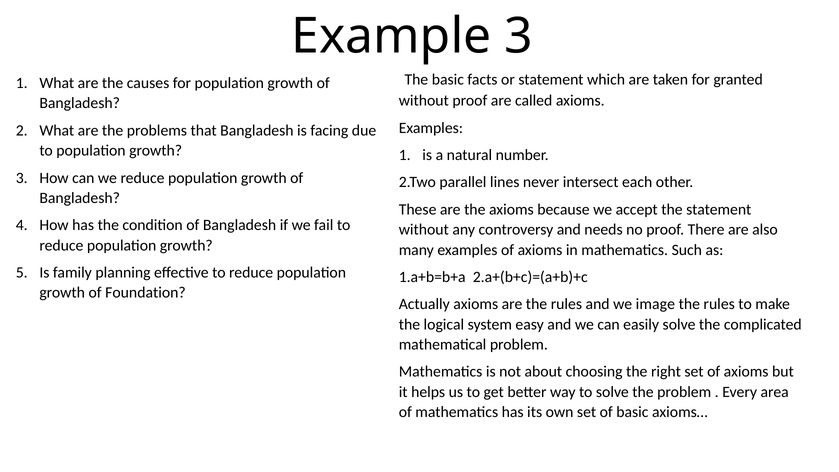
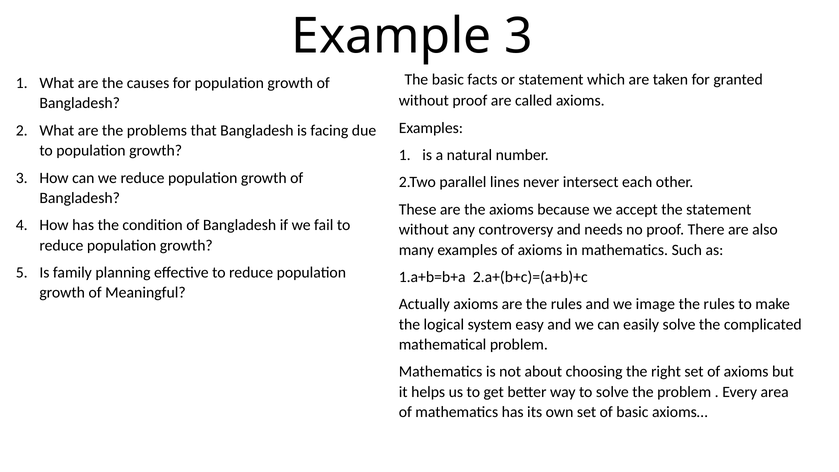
Foundation: Foundation -> Meaningful (145, 293)
